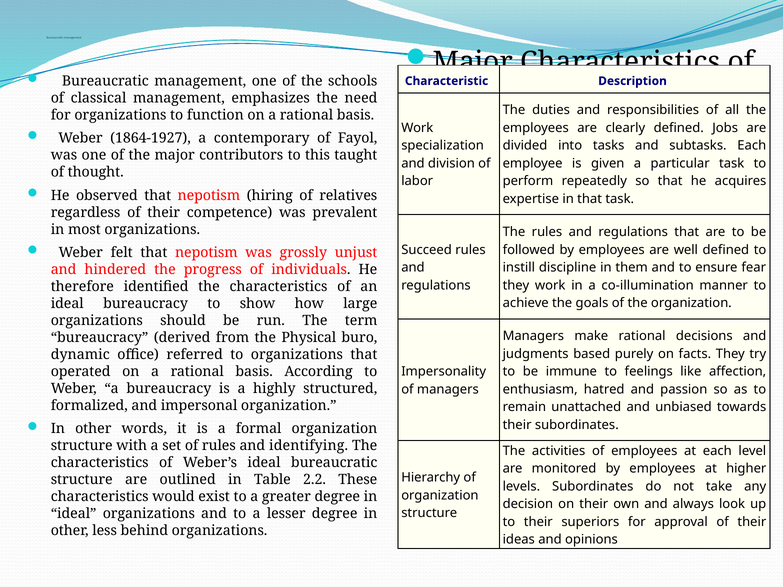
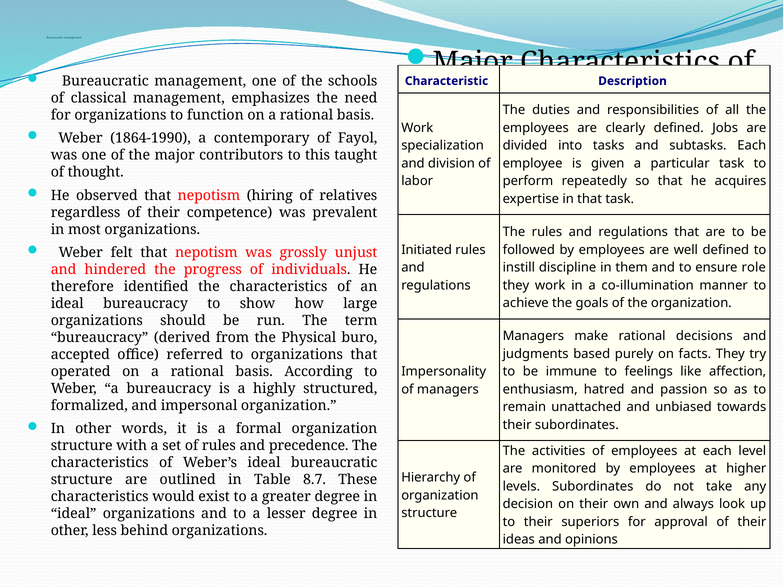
1864-1927: 1864-1927 -> 1864-1990 (150, 138)
Succeed: Succeed -> Initiated (427, 250)
fear: fear -> role (754, 268)
dynamic: dynamic -> accepted (80, 355)
identifying: identifying -> precedence (309, 446)
2.2: 2.2 -> 8.7 (315, 480)
